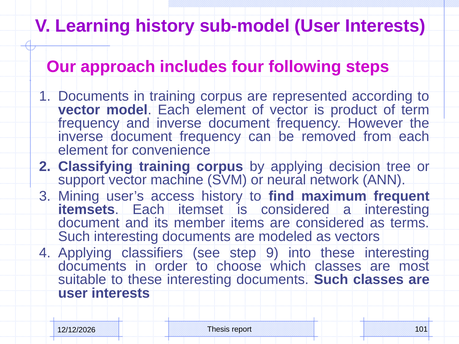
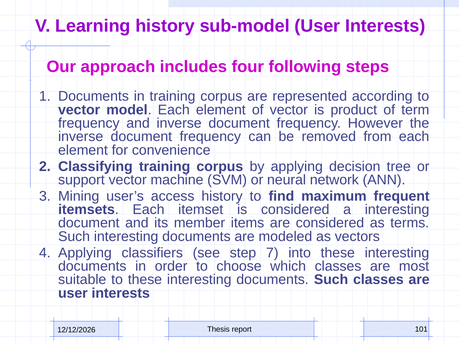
9: 9 -> 7 (272, 253)
